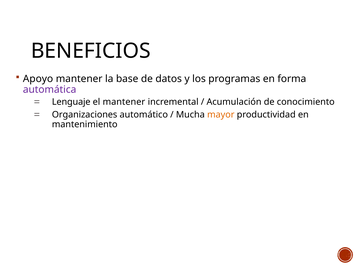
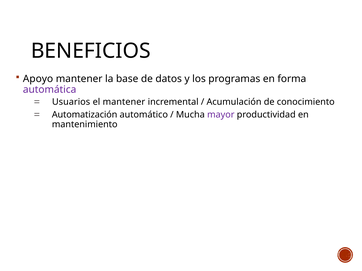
Lenguaje: Lenguaje -> Usuarios (71, 102)
Organizaciones: Organizaciones -> Automatización (85, 115)
mayor colour: orange -> purple (221, 115)
